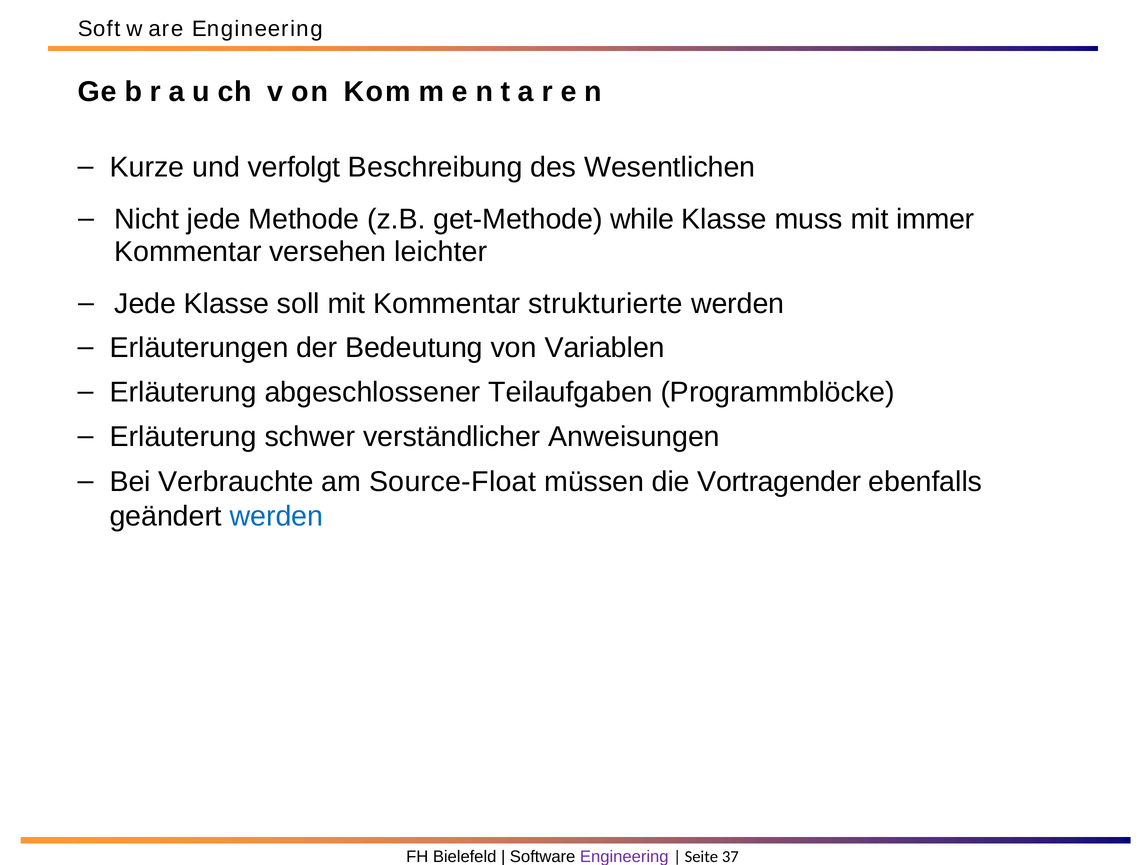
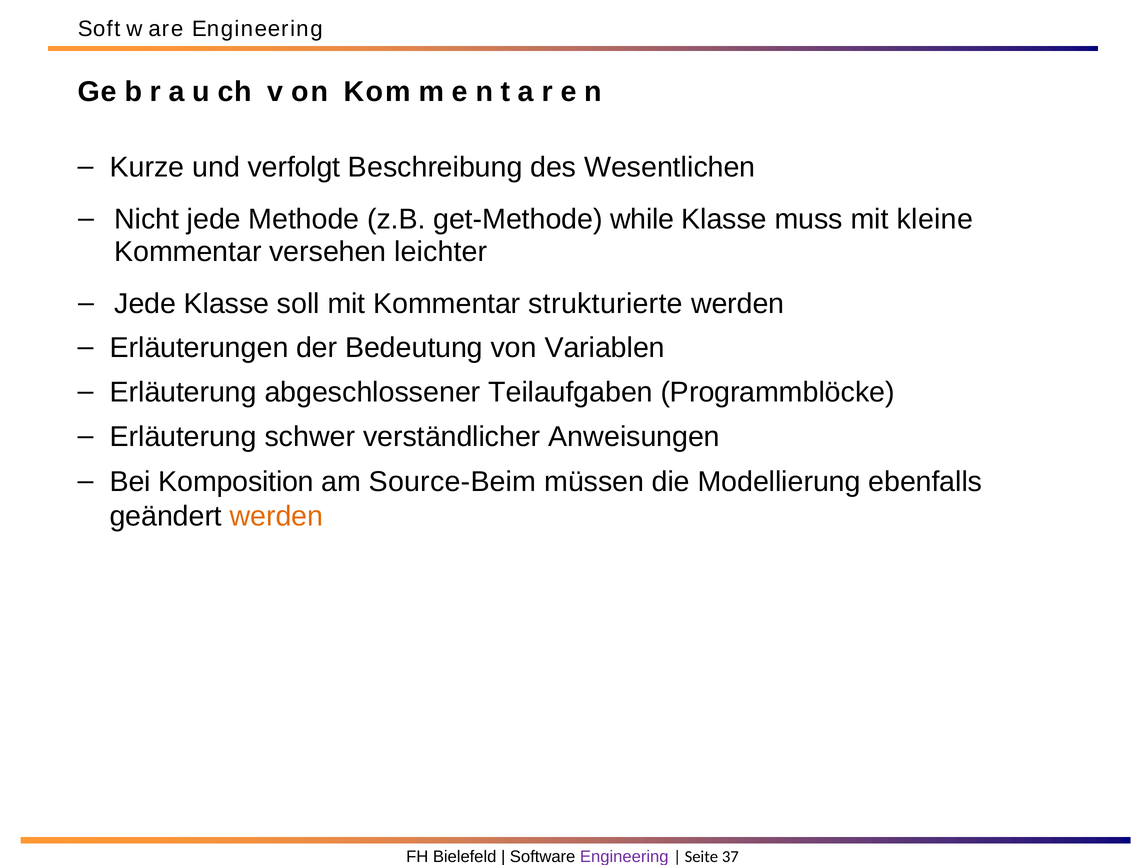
immer: immer -> kleine (935, 219)
Verbrauchte: Verbrauchte -> Komposition (236, 482)
Source-Float: Source-Float -> Source-Beim (453, 482)
Vortragender: Vortragender -> Modellierung (779, 482)
werden colour: blue -> orange (276, 516)
